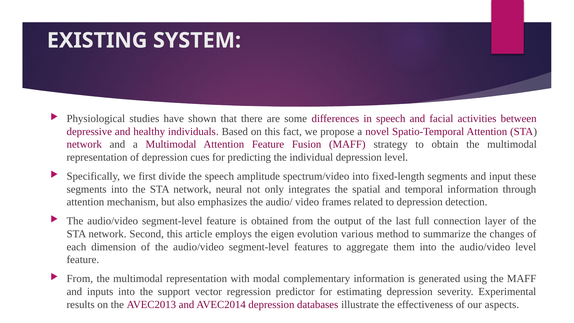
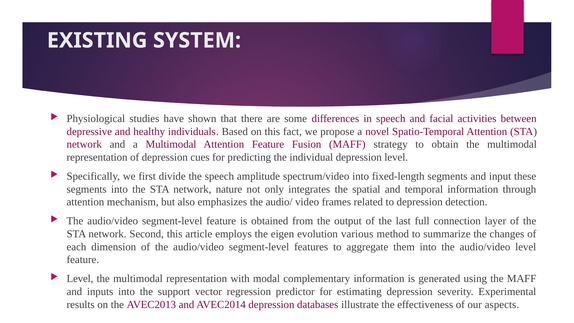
neural: neural -> nature (229, 189)
From: From -> Level (80, 279)
